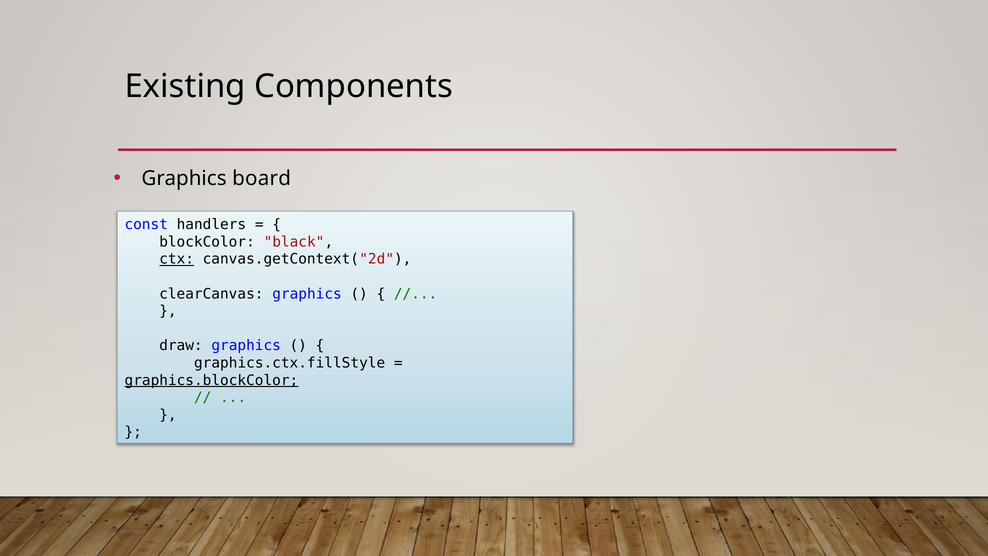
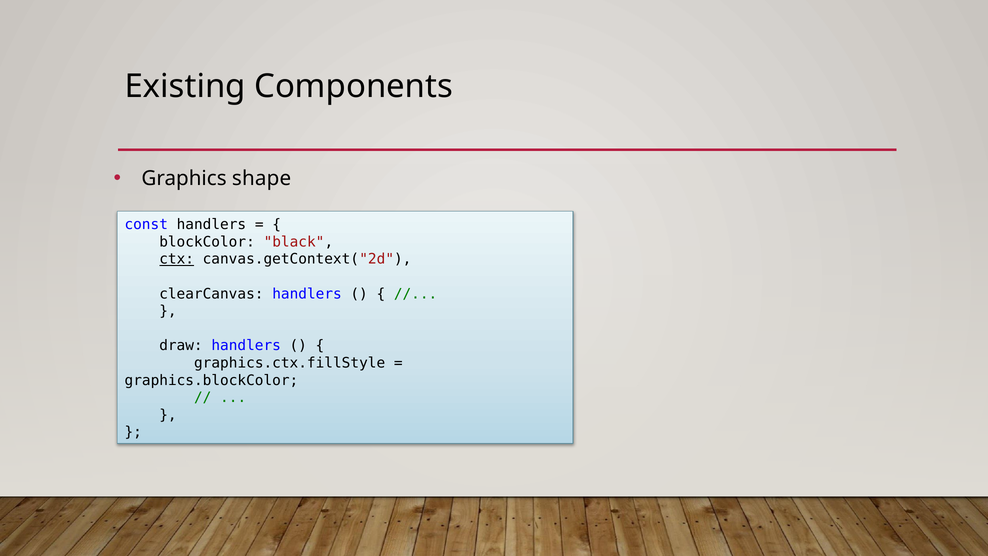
board: board -> shape (262, 178)
clearCanvas graphics: graphics -> handlers (307, 294)
draw graphics: graphics -> handlers (246, 346)
graphics.blockColor underline: present -> none (211, 380)
